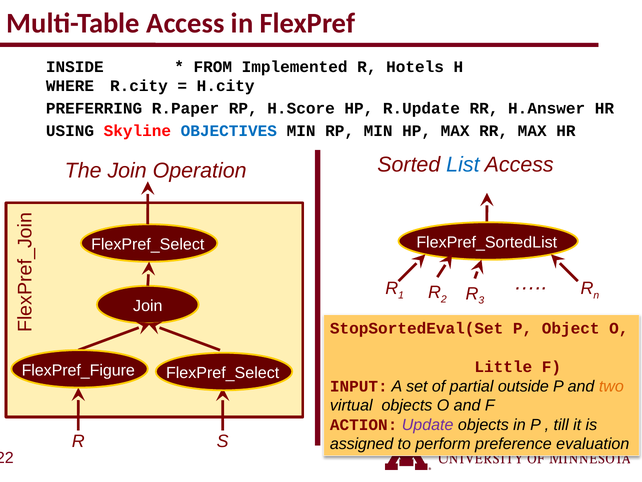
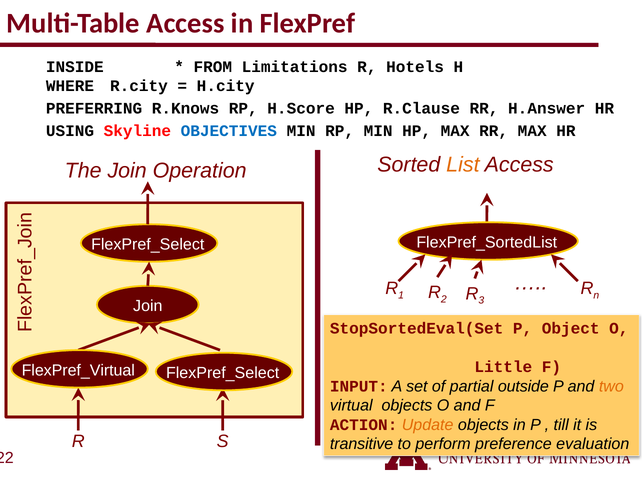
Implemented: Implemented -> Limitations (295, 67)
R.Paper: R.Paper -> R.Knows (186, 108)
R.Update: R.Update -> R.Clause (421, 108)
List colour: blue -> orange (463, 165)
FlexPref_Figure: FlexPref_Figure -> FlexPref_Virtual (78, 370)
Update colour: purple -> orange (428, 424)
assigned: assigned -> transitive (362, 444)
